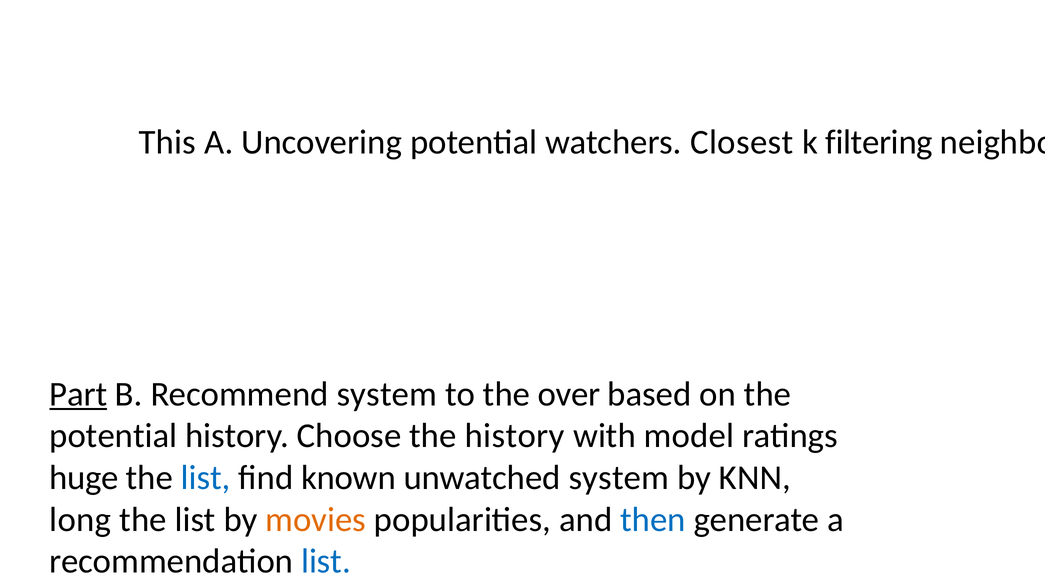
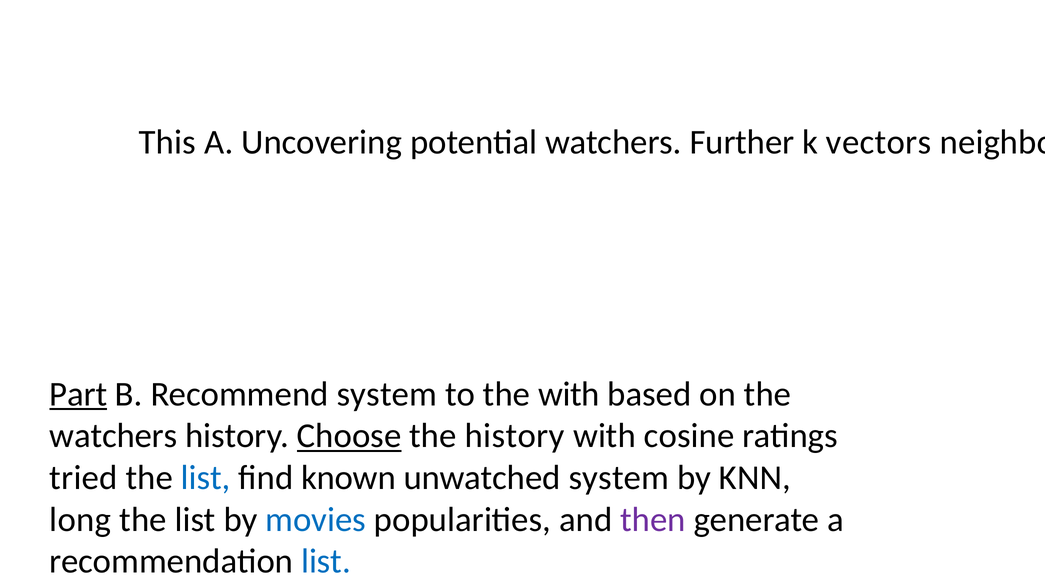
Closest: Closest -> Further (742, 142)
filtering: filtering -> vectors (879, 142)
the over: over -> with (569, 394)
potential: potential -> watchers (113, 436)
Choose underline: none -> present (349, 436)
with model: model -> cosine (689, 436)
huge: huge -> tried (83, 478)
movies colour: orange -> blue (316, 519)
then colour: blue -> purple (653, 519)
